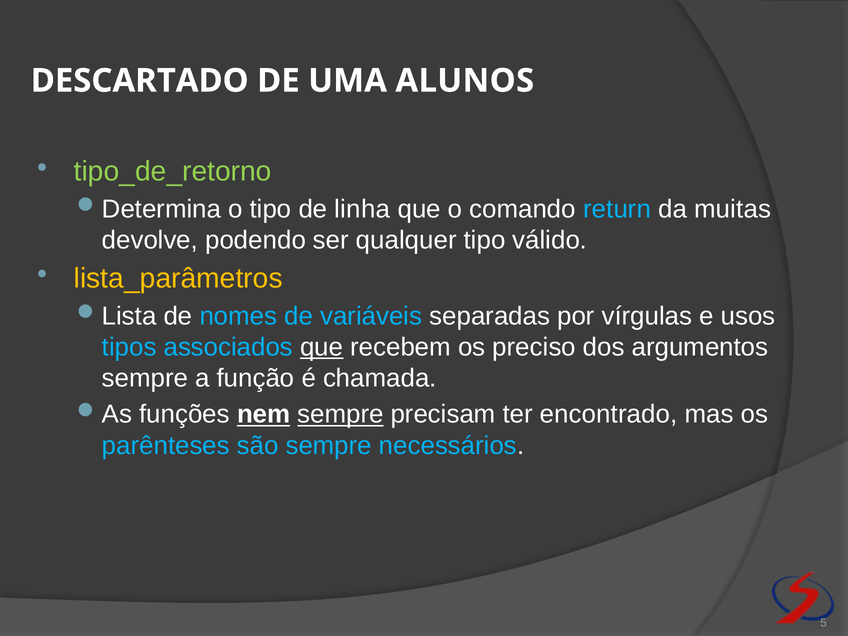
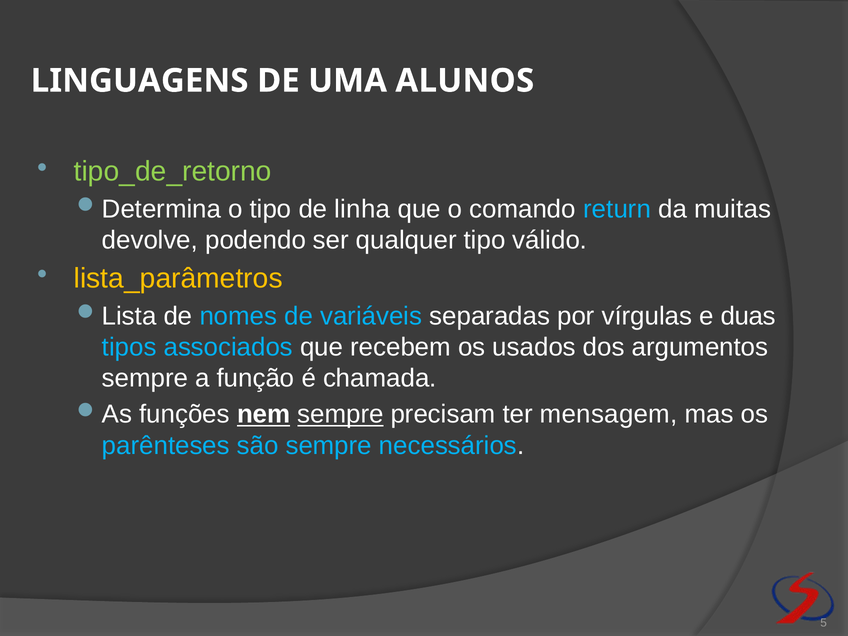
DESCARTADO: DESCARTADO -> LINGUAGENS (140, 81)
usos: usos -> duas (748, 316)
que underline: present -> none (322, 347)
preciso: preciso -> usados (534, 347)
encontrado: encontrado -> mensagem (609, 414)
